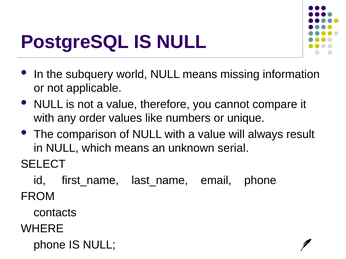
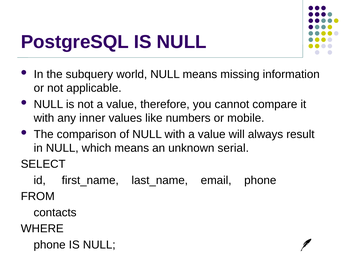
order: order -> inner (92, 118)
unique: unique -> mobile (246, 118)
